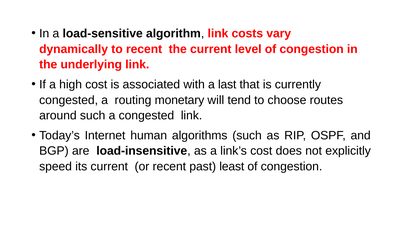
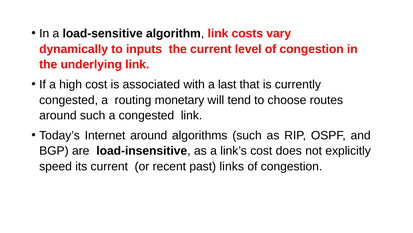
to recent: recent -> inputs (144, 49)
Internet human: human -> around (149, 135)
least: least -> links (232, 166)
